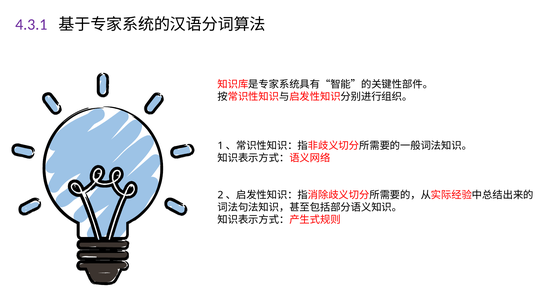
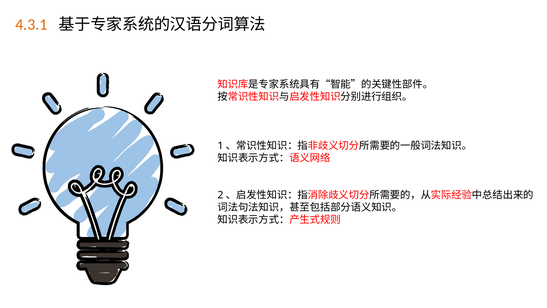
4.3.1 colour: purple -> orange (31, 24)
